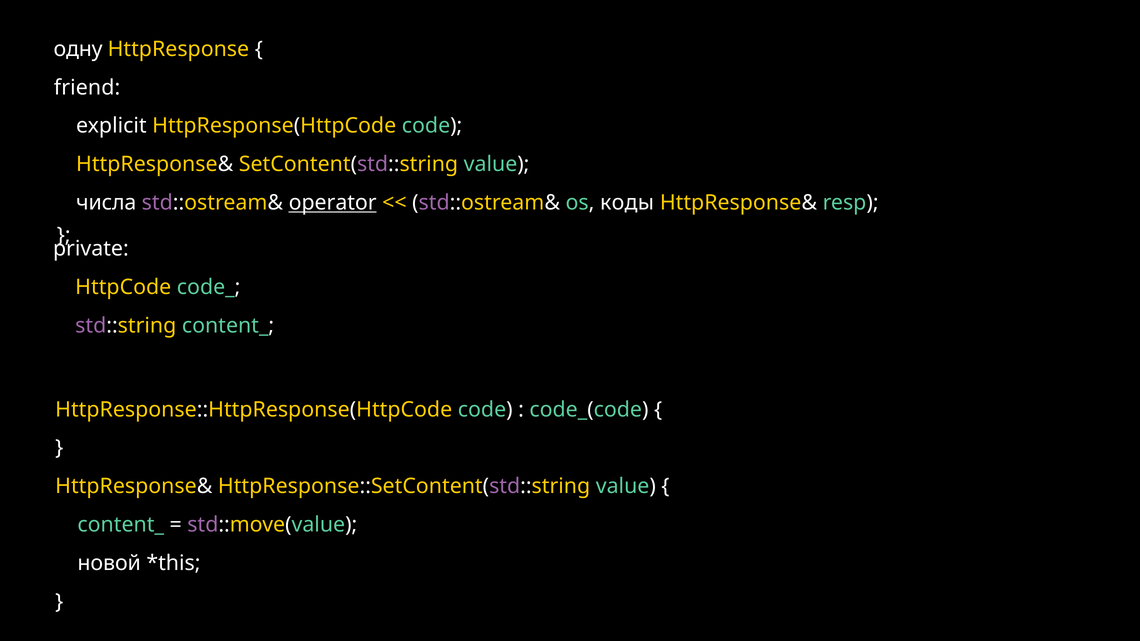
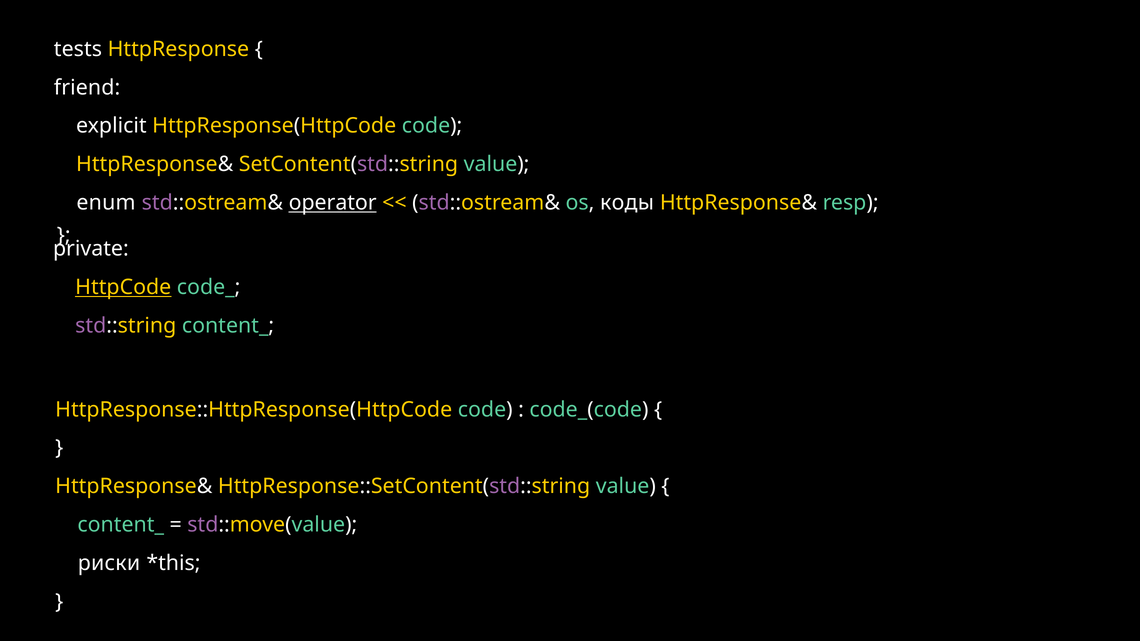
одну: одну -> tests (78, 49)
числа: числа -> enum (106, 203)
HttpCode underline: none -> present (123, 287)
новой: новой -> риски (109, 564)
